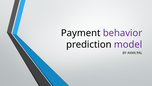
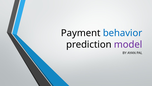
behavior colour: purple -> blue (123, 33)
